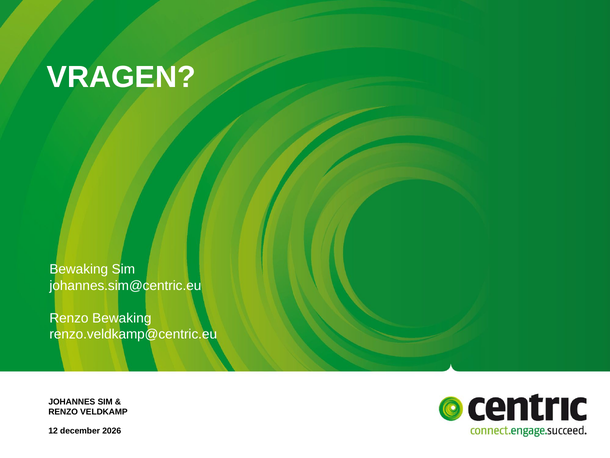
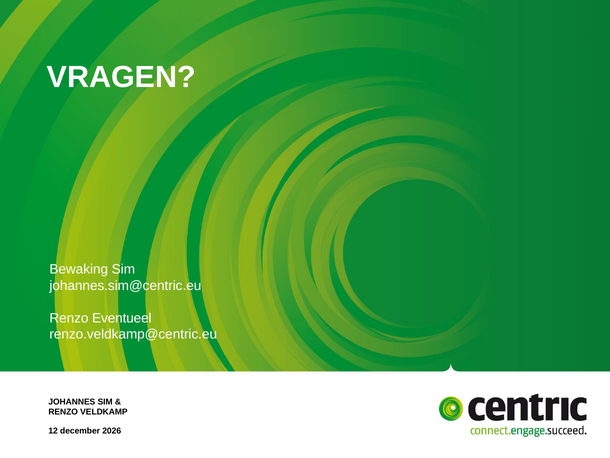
Renzo Bewaking: Bewaking -> Eventueel (122, 318)
